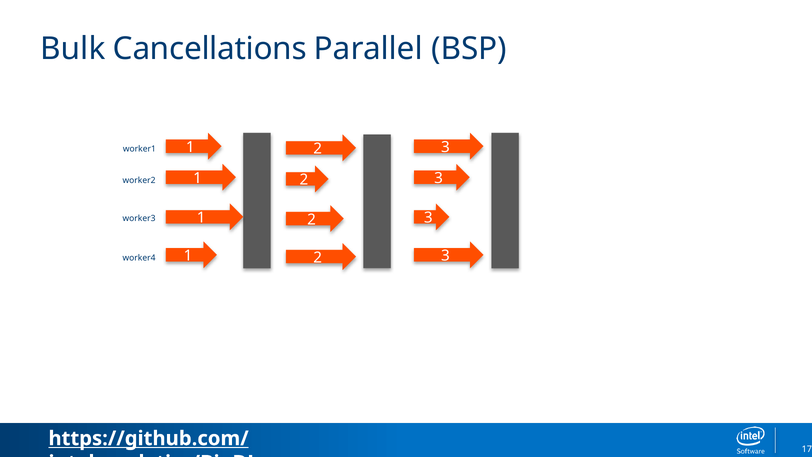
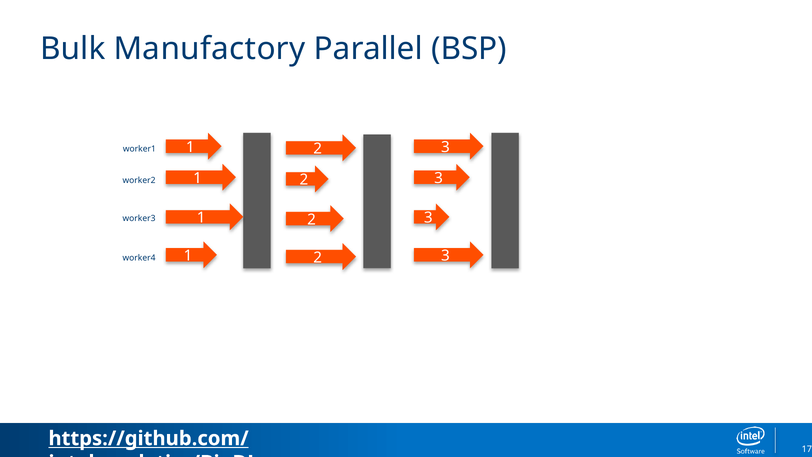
Cancellations: Cancellations -> Manufactory (209, 49)
